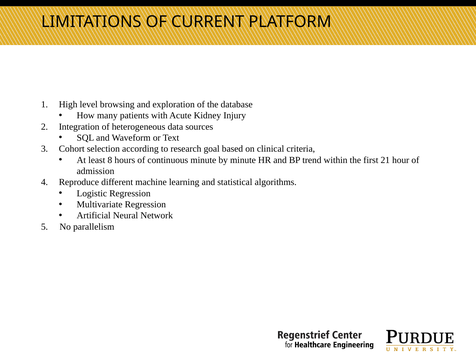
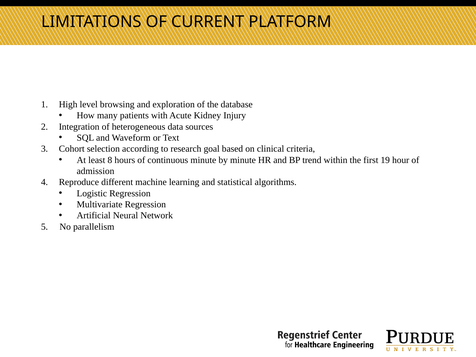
21: 21 -> 19 (385, 160)
